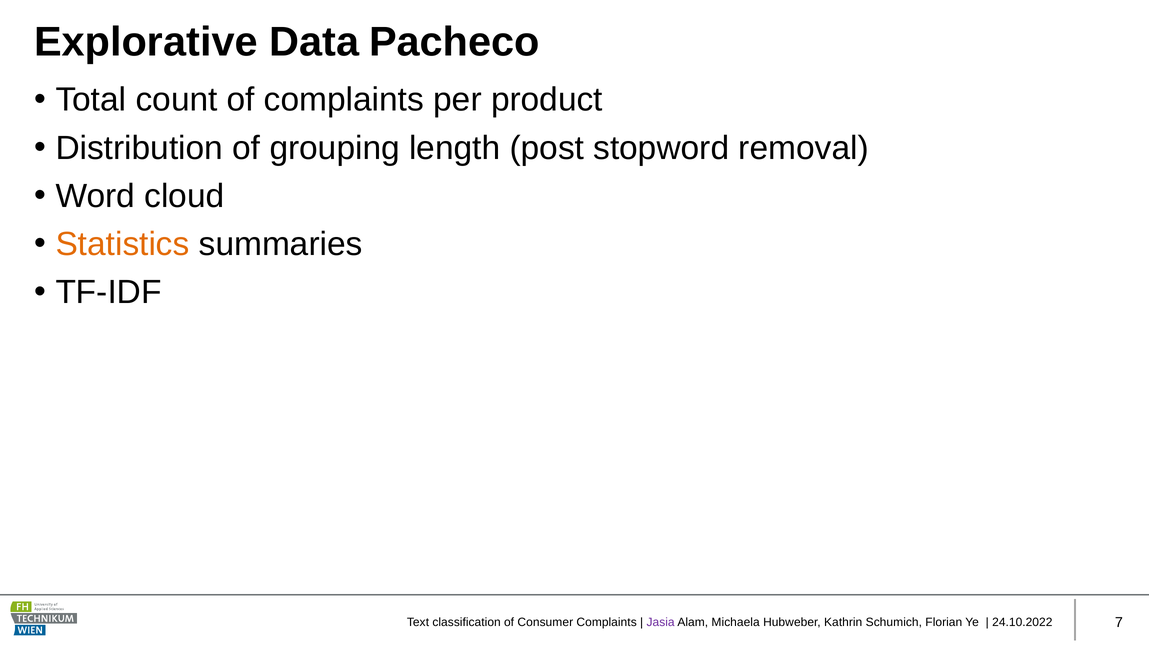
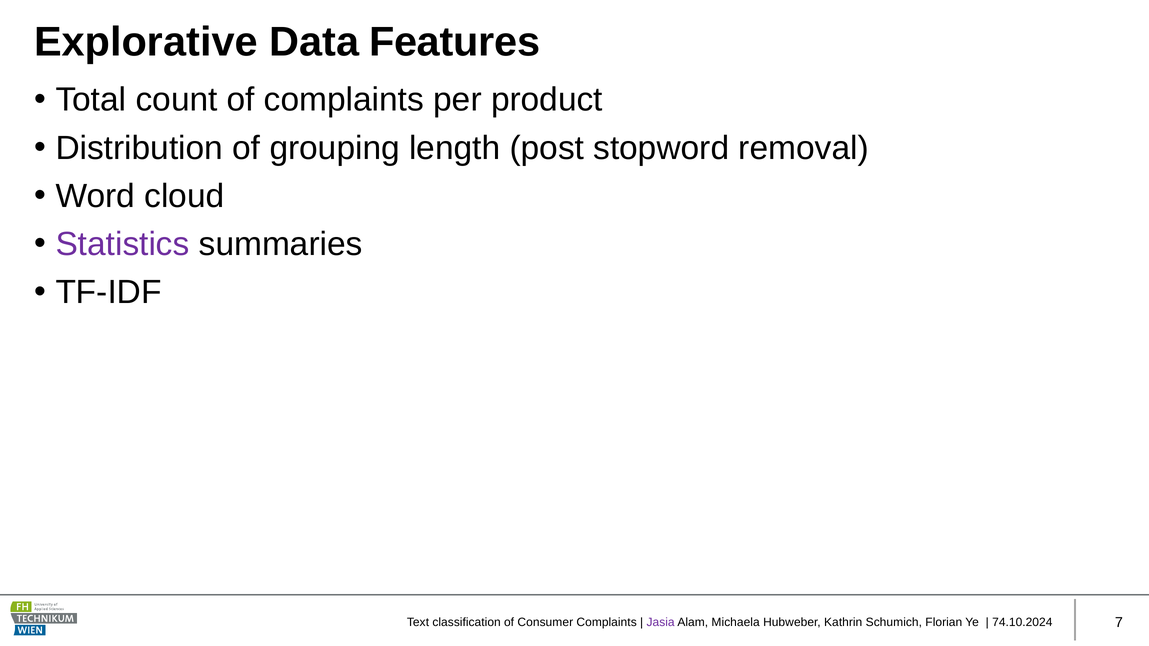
Pacheco: Pacheco -> Features (455, 42)
Statistics colour: orange -> purple (123, 244)
24.10.2022: 24.10.2022 -> 74.10.2024 (1022, 623)
